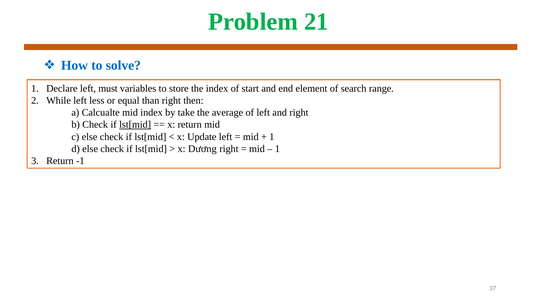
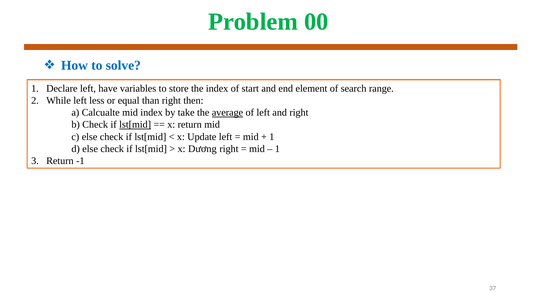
21: 21 -> 00 (316, 22)
must: must -> have (108, 88)
average underline: none -> present (227, 113)
